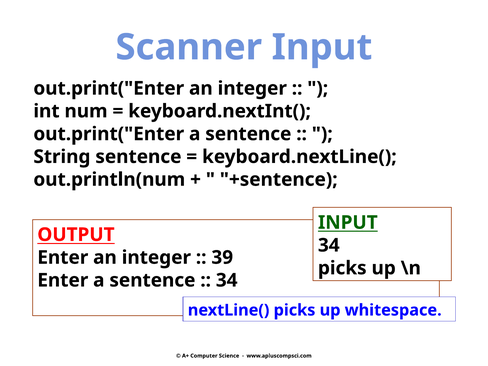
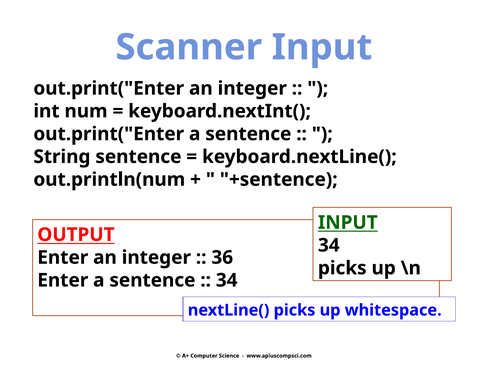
39: 39 -> 36 (222, 257)
